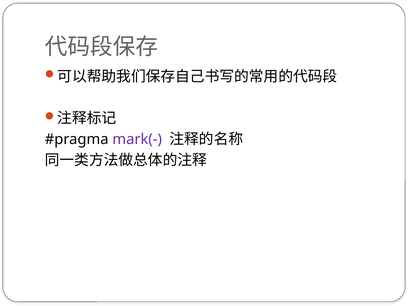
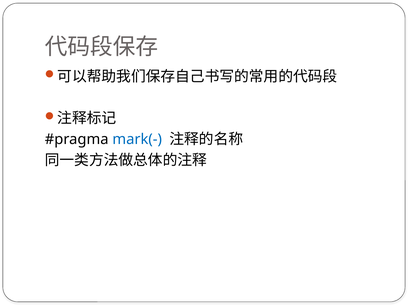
mark(- colour: purple -> blue (137, 139)
